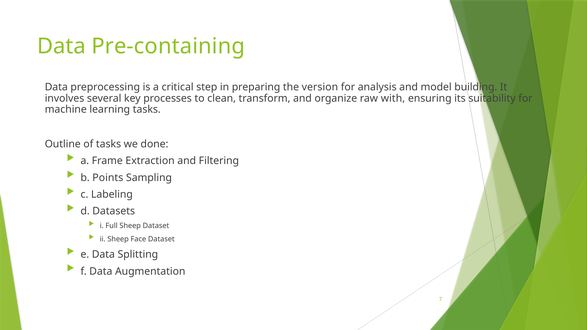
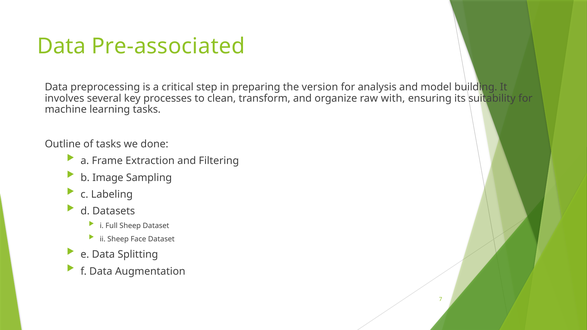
Pre-containing: Pre-containing -> Pre-associated (168, 46)
Points: Points -> Image (108, 178)
